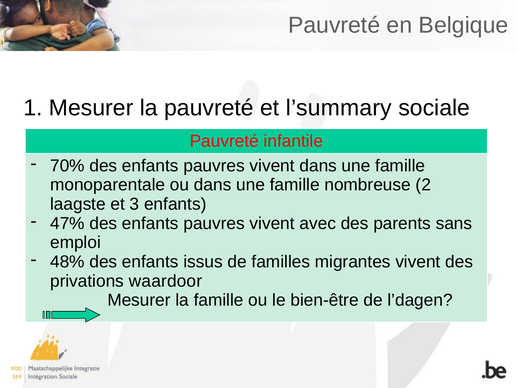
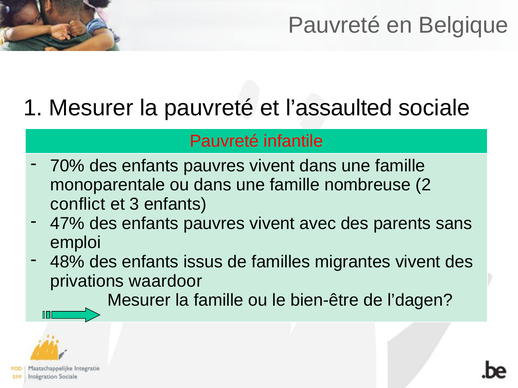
l’summary: l’summary -> l’assaulted (339, 108)
laagste: laagste -> conflict (78, 204)
